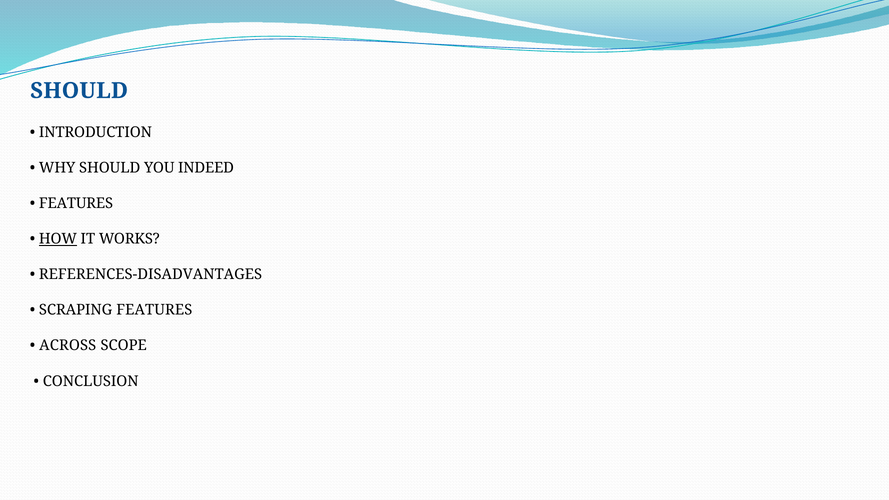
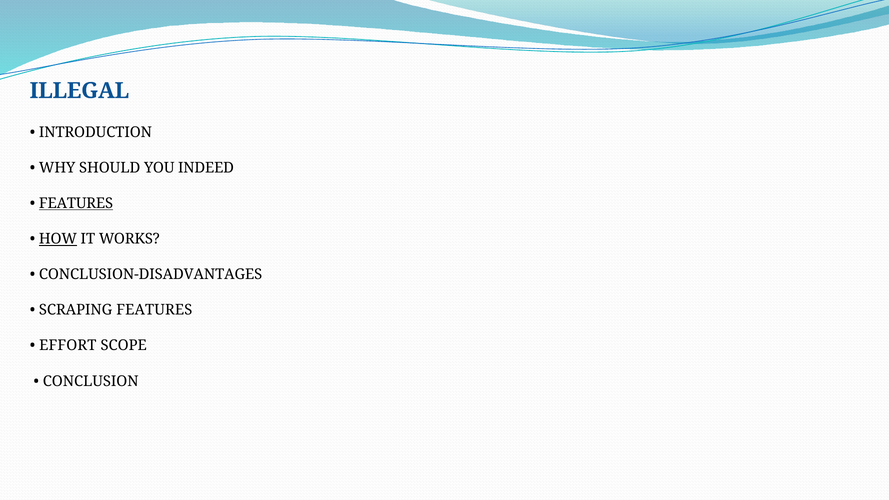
SHOULD: SHOULD -> ILLEGAL (79, 91)
FEATURES underline: none -> present (76, 203)
REFERENCES-DISADVANTAGES: REFERENCES-DISADVANTAGES -> CONCLUSION-DISADVANTAGES (151, 275)
ACROSS: ACROSS -> EFFORT (68, 346)
